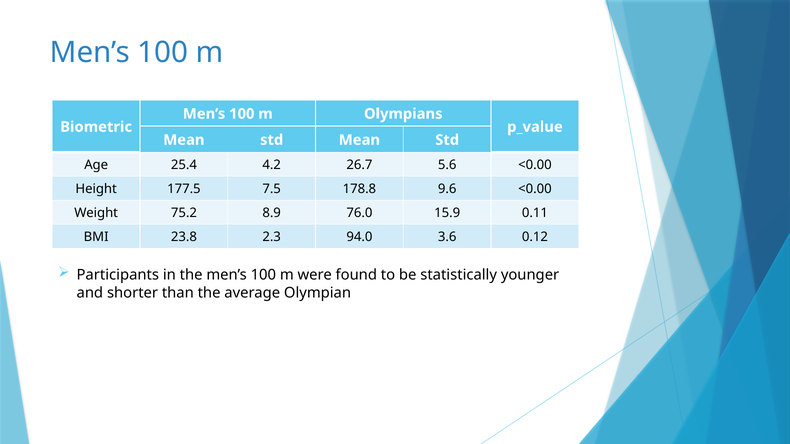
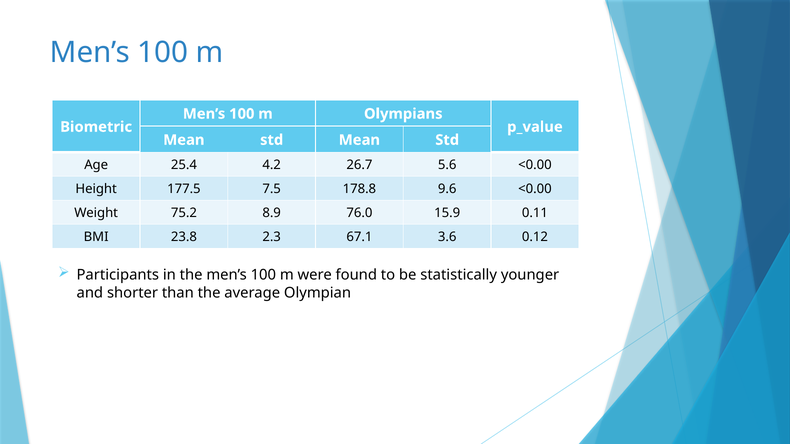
94.0: 94.0 -> 67.1 (359, 237)
